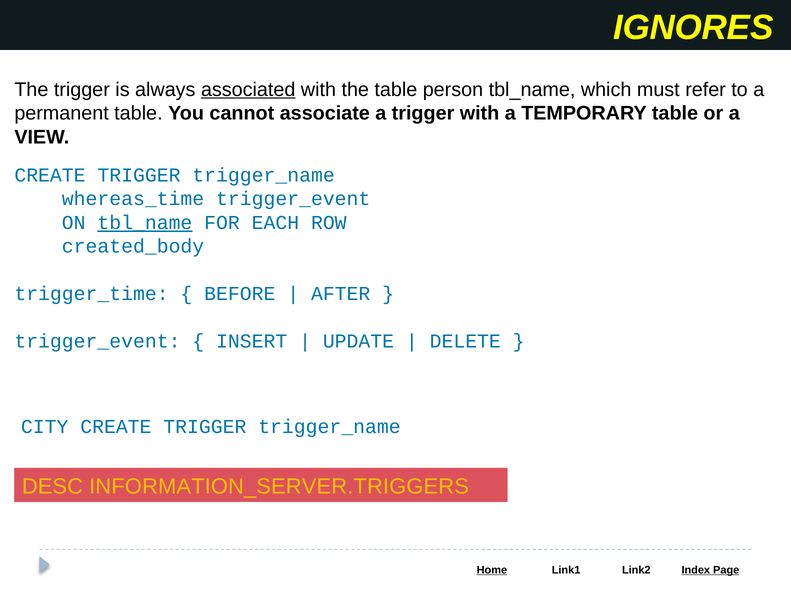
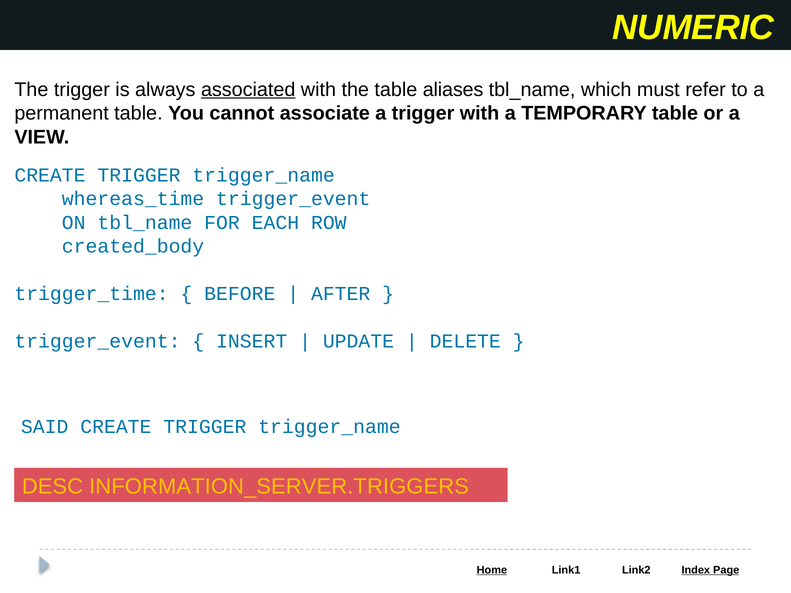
IGNORES: IGNORES -> NUMERIC (693, 27)
person: person -> aliases (453, 90)
tbl_name underline: present -> none (145, 223)
CITY: CITY -> SAID (45, 427)
